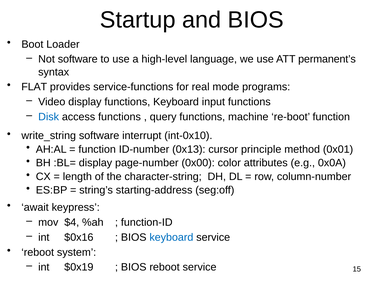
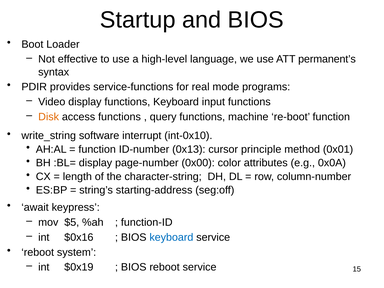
Not software: software -> effective (78, 59)
FLAT: FLAT -> PDIR (34, 87)
Disk colour: blue -> orange (49, 117)
$4: $4 -> $5 (72, 222)
